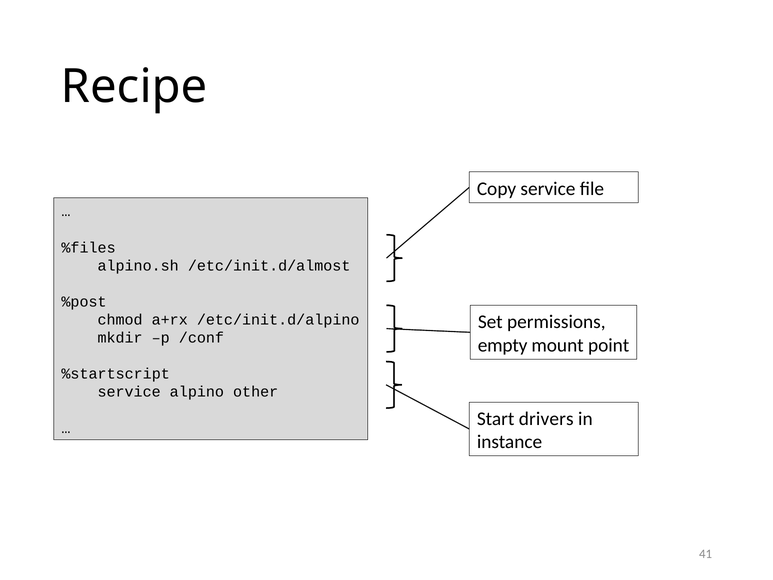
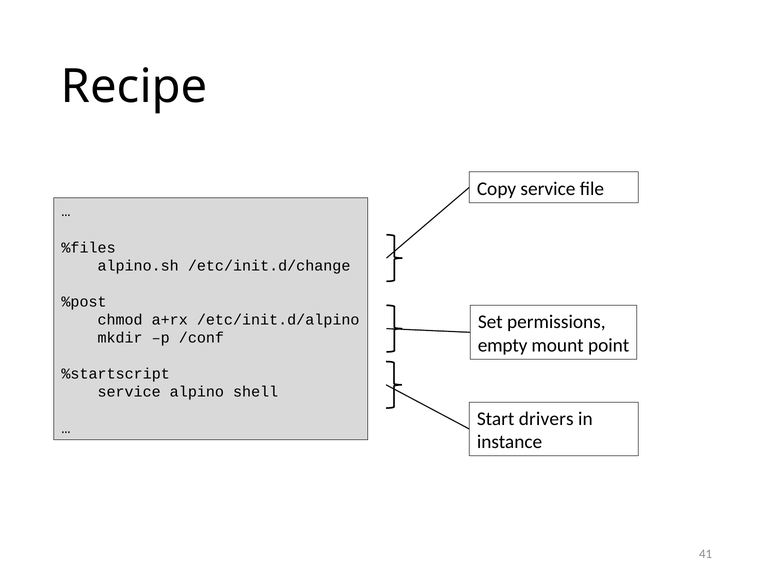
/etc/init.d/almost: /etc/init.d/almost -> /etc/init.d/change (269, 266)
other: other -> shell (256, 392)
